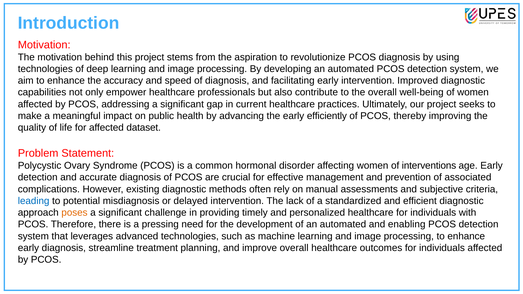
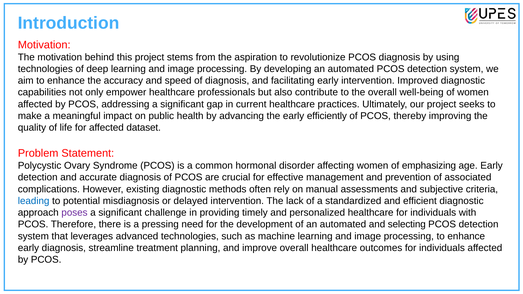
interventions: interventions -> emphasizing (429, 166)
poses colour: orange -> purple (74, 213)
enabling: enabling -> selecting (407, 225)
